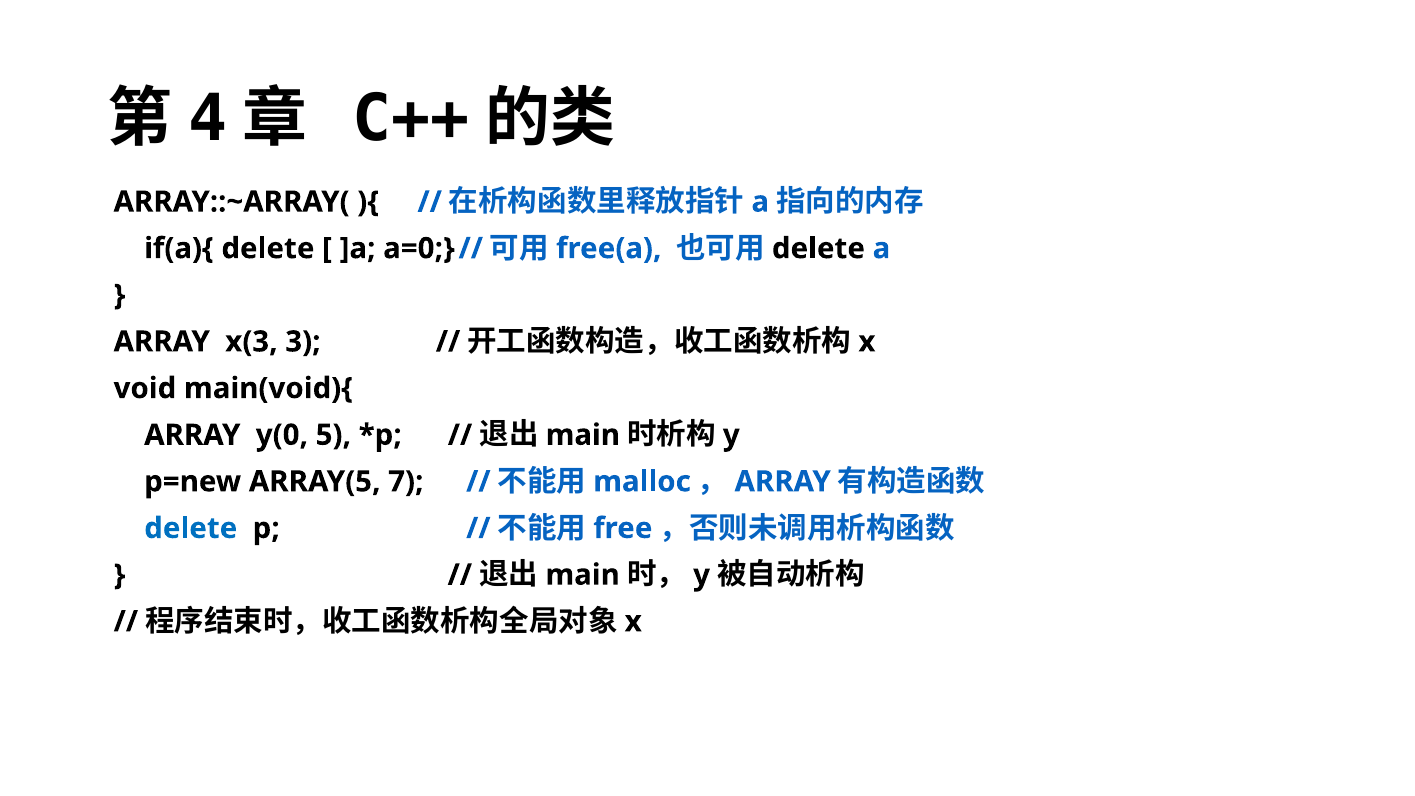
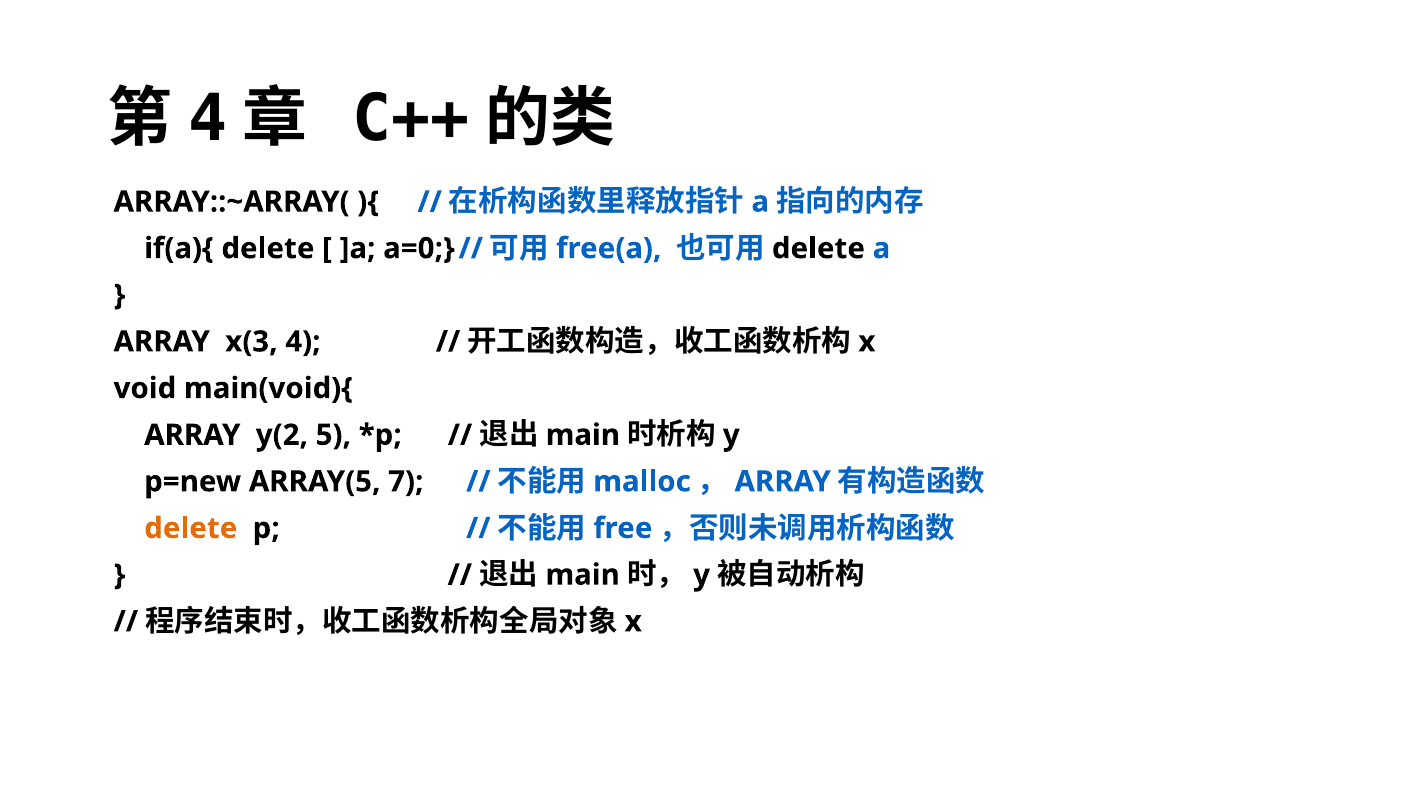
x(3 3: 3 -> 4 (303, 342)
y(0: y(0 -> y(2 (282, 435)
delete colour: blue -> orange (191, 528)
